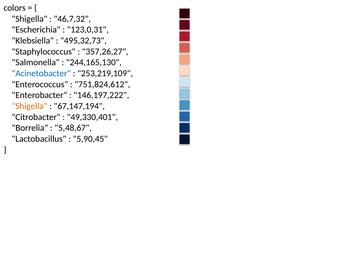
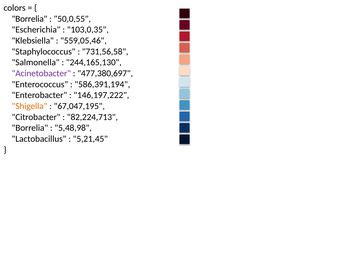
Shigella: Shigella -> Borrelia (30, 19)
46,7,32: 46,7,32 -> 50,0,55 (72, 19)
123,0,31: 123,0,31 -> 103,0,35 (88, 30)
495,32,73: 495,32,73 -> 559,05,46 (83, 41)
357,26,27: 357,26,27 -> 731,56,58 (105, 52)
Acinetobacter colour: blue -> purple (41, 73)
253,219,109: 253,219,109 -> 477,380,697 (105, 73)
751,824,612: 751,824,612 -> 586,391,194 (102, 84)
67,147,194: 67,147,194 -> 67,047,195 (79, 106)
49,330,401: 49,330,401 -> 82,224,713 (92, 117)
5,48,67: 5,48,67 -> 5,48,98 (73, 128)
5,90,45: 5,90,45 -> 5,21,45 (90, 139)
